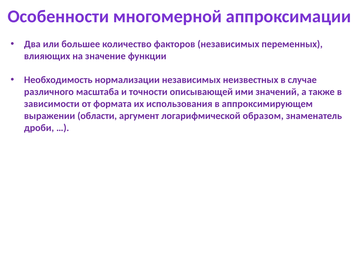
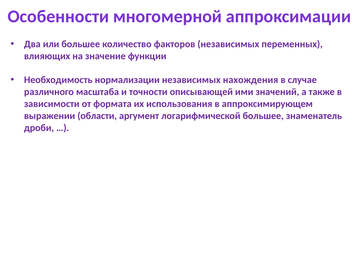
неизвестных: неизвестных -> нахождения (251, 80)
логарифмической образом: образом -> большее (263, 116)
